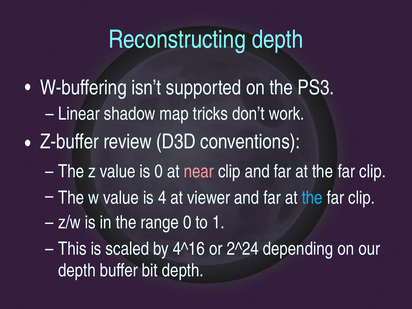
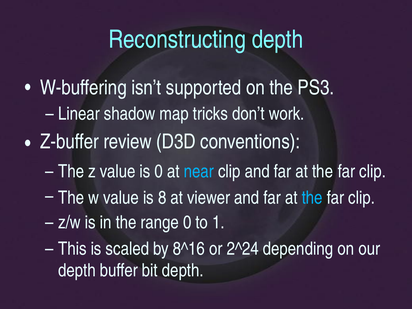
near colour: pink -> light blue (199, 171)
4: 4 -> 8 (162, 198)
4^16: 4^16 -> 8^16 (189, 249)
